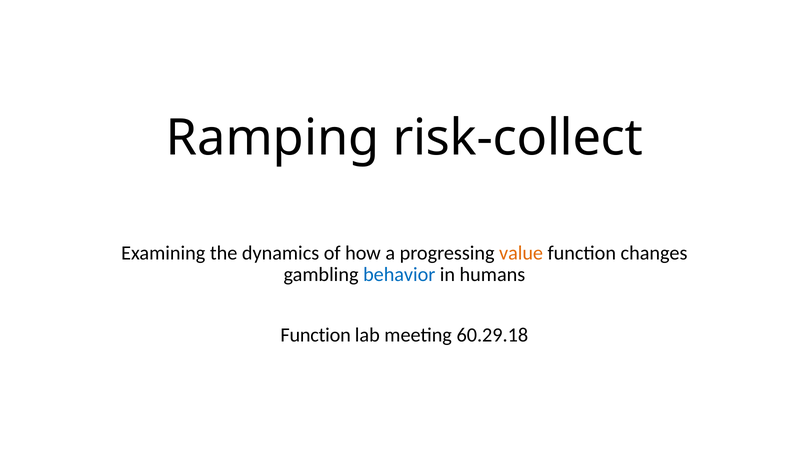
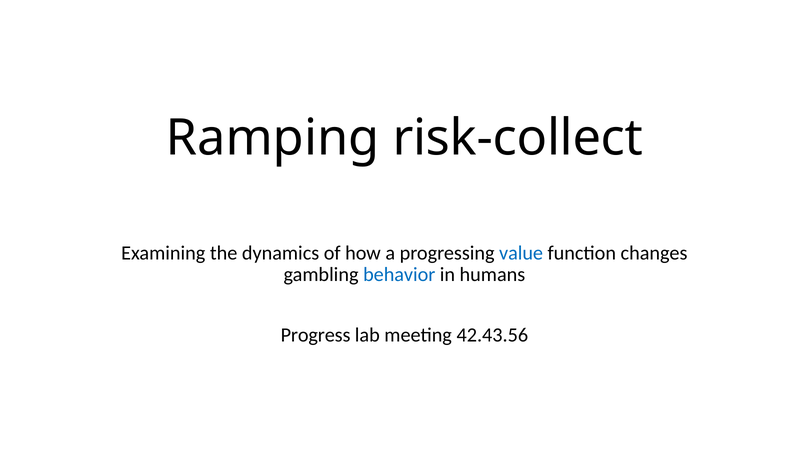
value colour: orange -> blue (521, 253)
Function: Function -> Progress (316, 335)
60.29.18: 60.29.18 -> 42.43.56 (492, 335)
